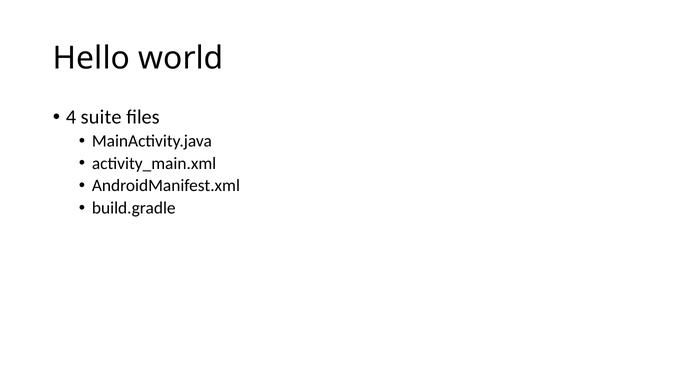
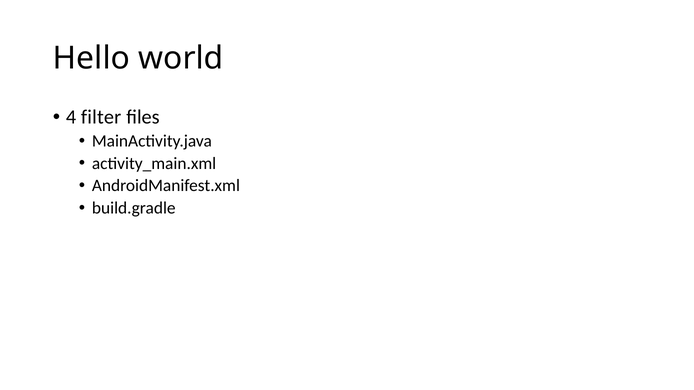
suite: suite -> filter (101, 117)
